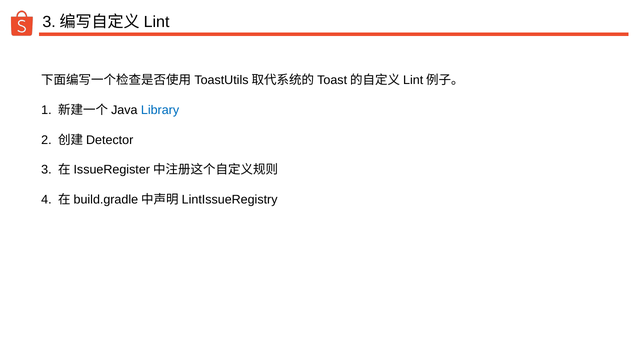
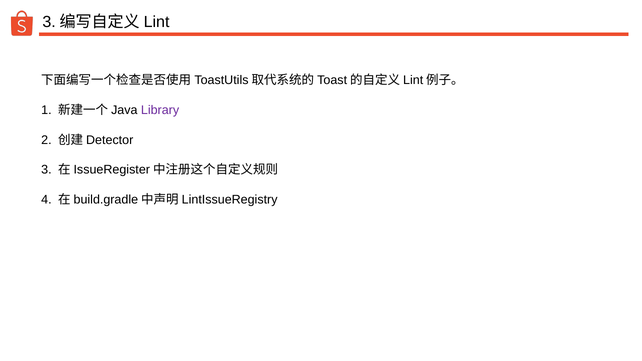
Library colour: blue -> purple (160, 110)
